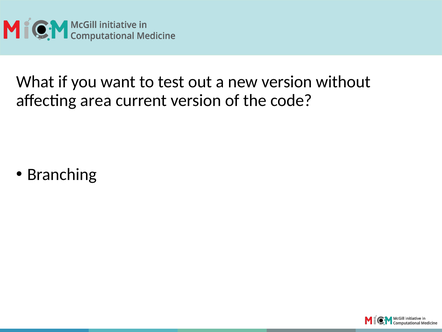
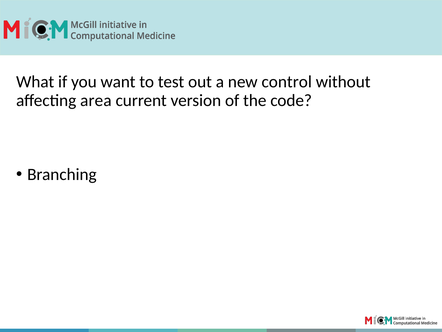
new version: version -> control (287, 82)
